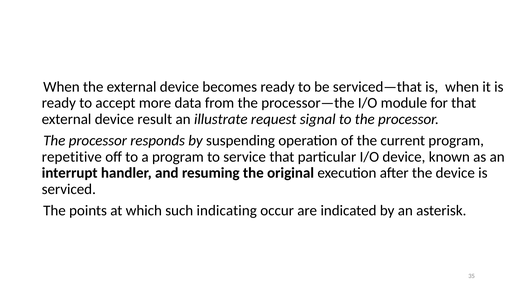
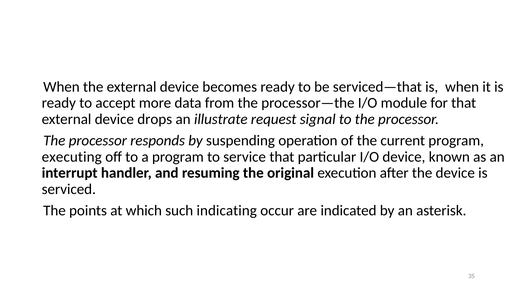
result: result -> drops (155, 119)
repetitive: repetitive -> executing (72, 157)
